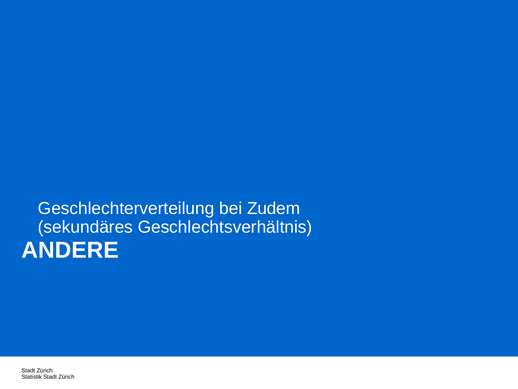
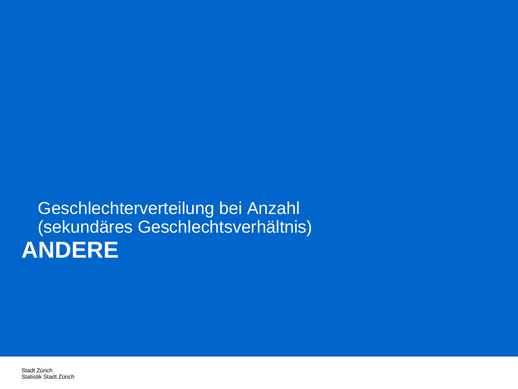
Zudem: Zudem -> Anzahl (273, 208)
